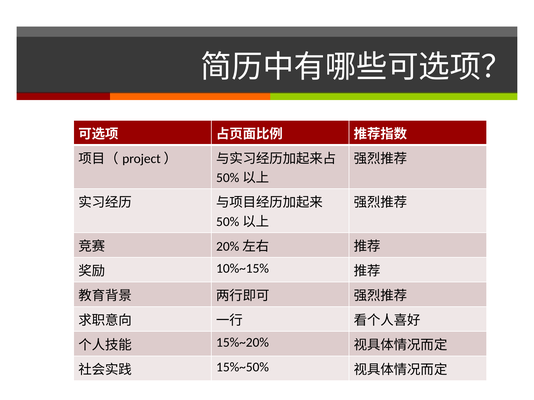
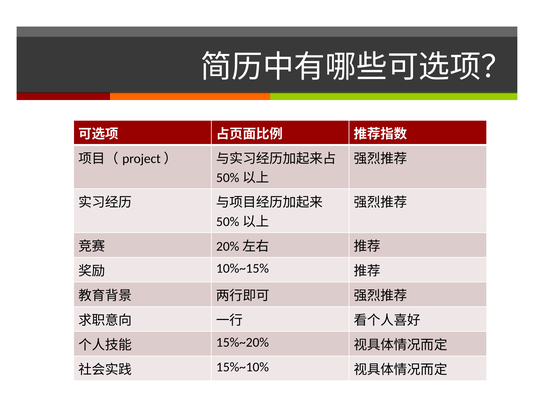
15%~50%: 15%~50% -> 15%~10% (243, 367)
